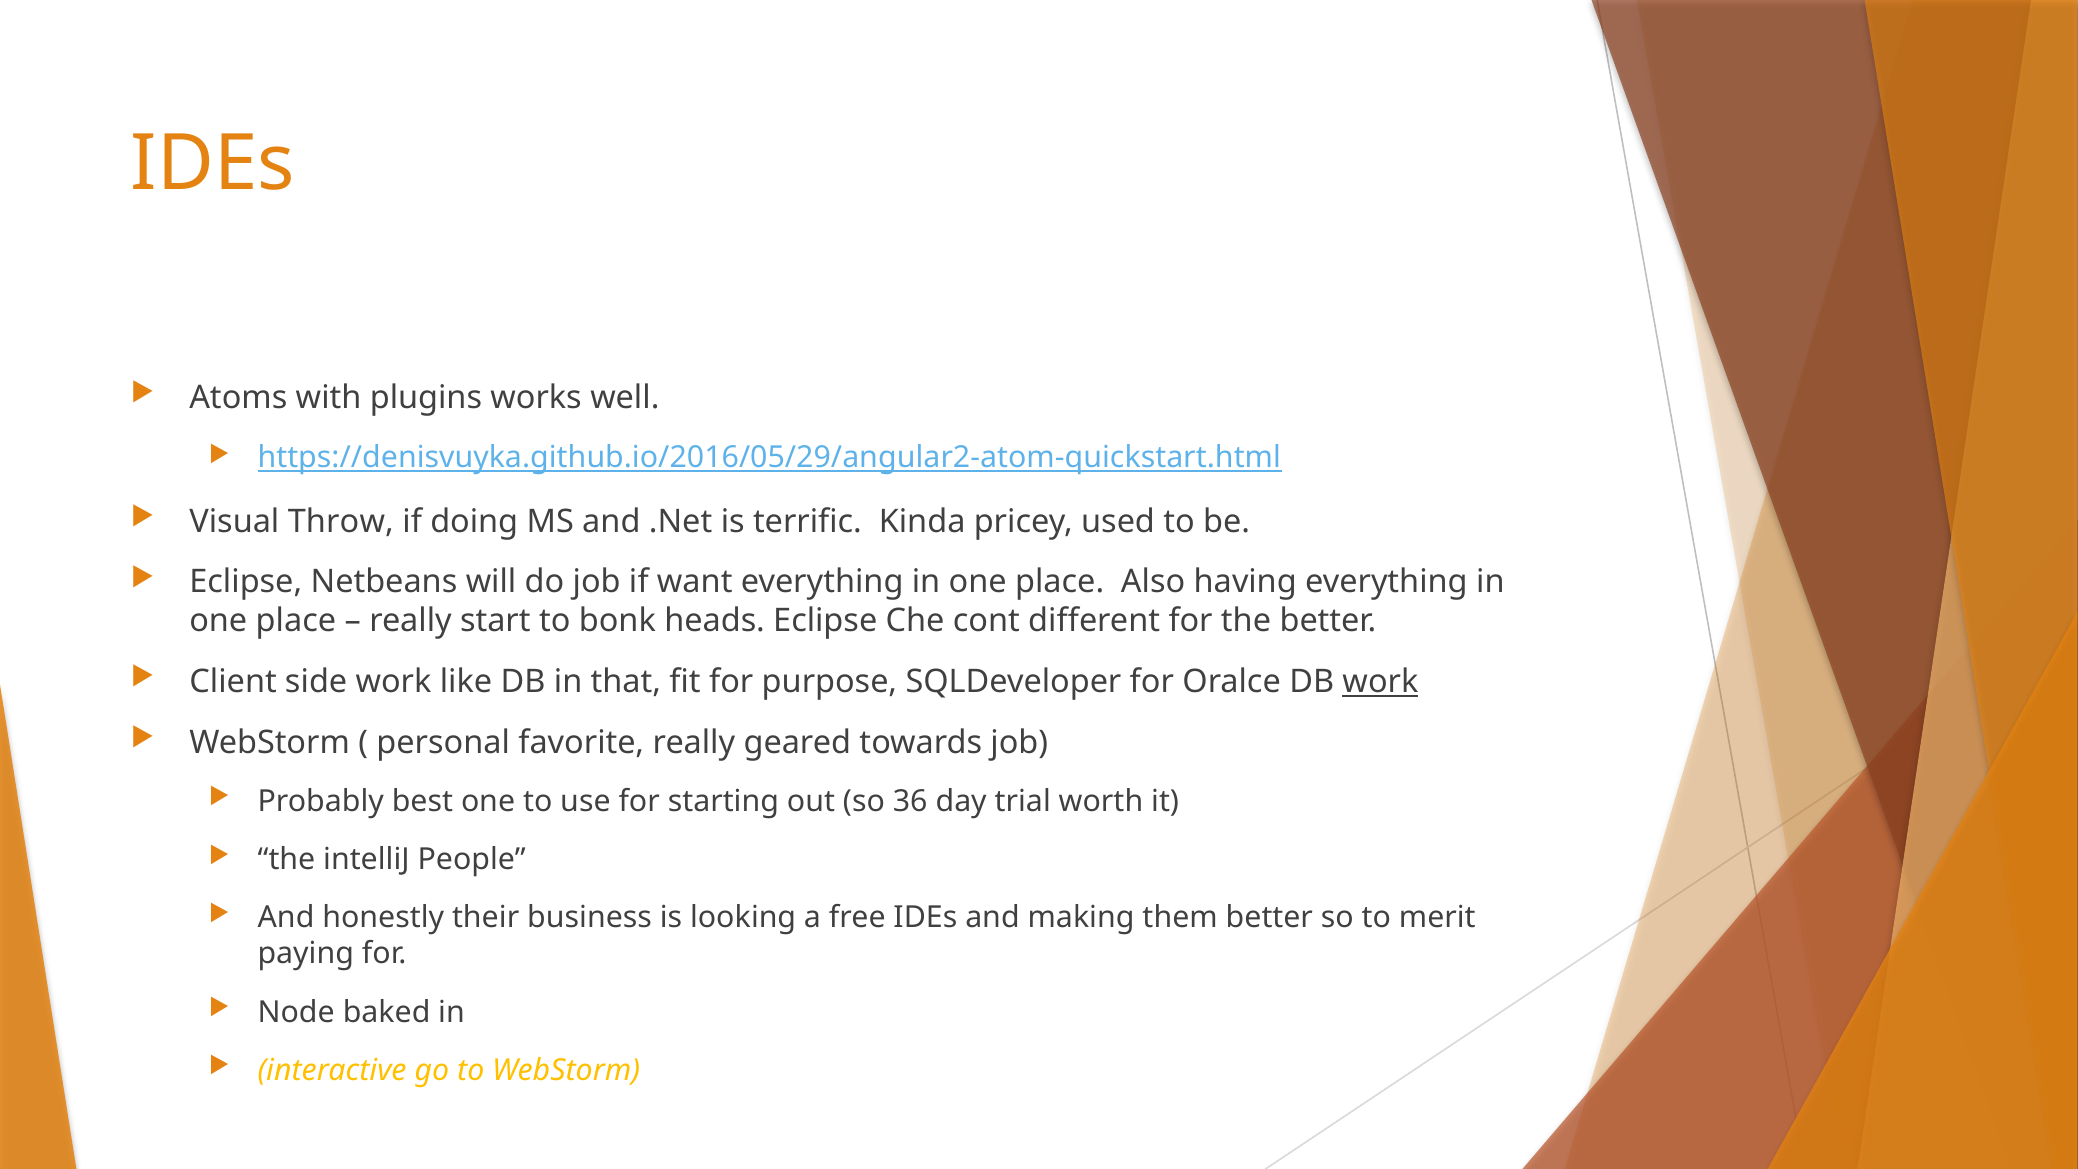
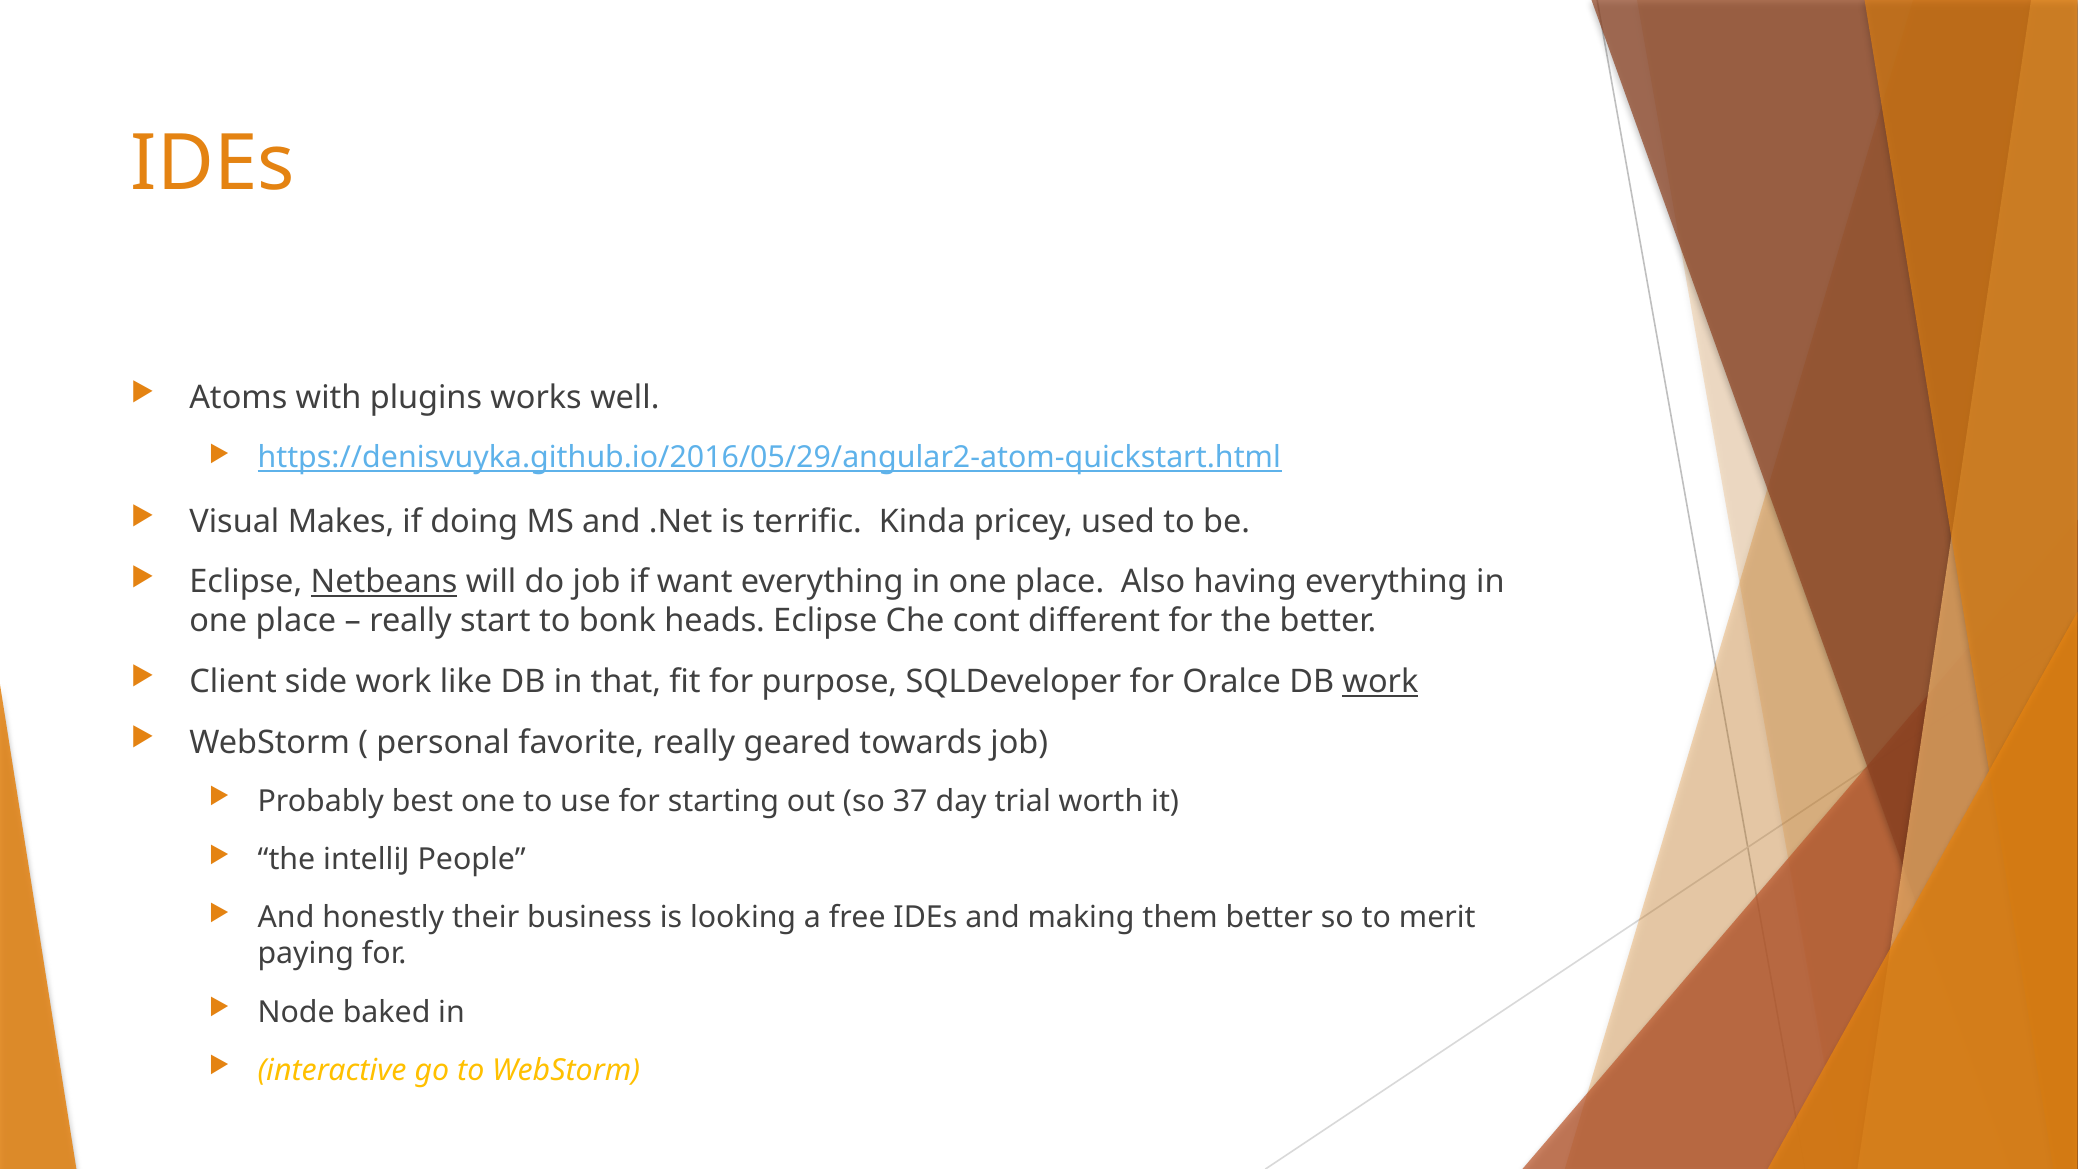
Throw: Throw -> Makes (341, 521)
Netbeans underline: none -> present (384, 582)
36: 36 -> 37 (910, 801)
